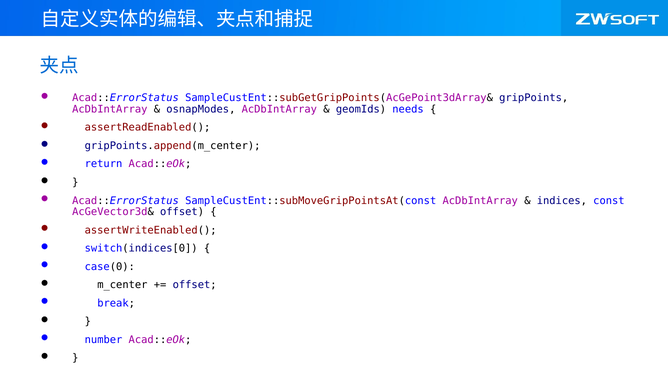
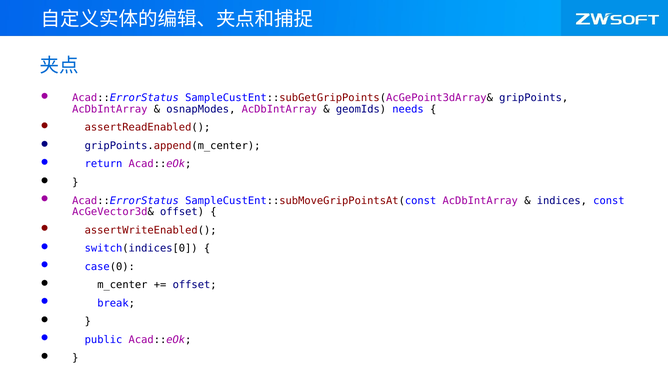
number: number -> public (104, 339)
